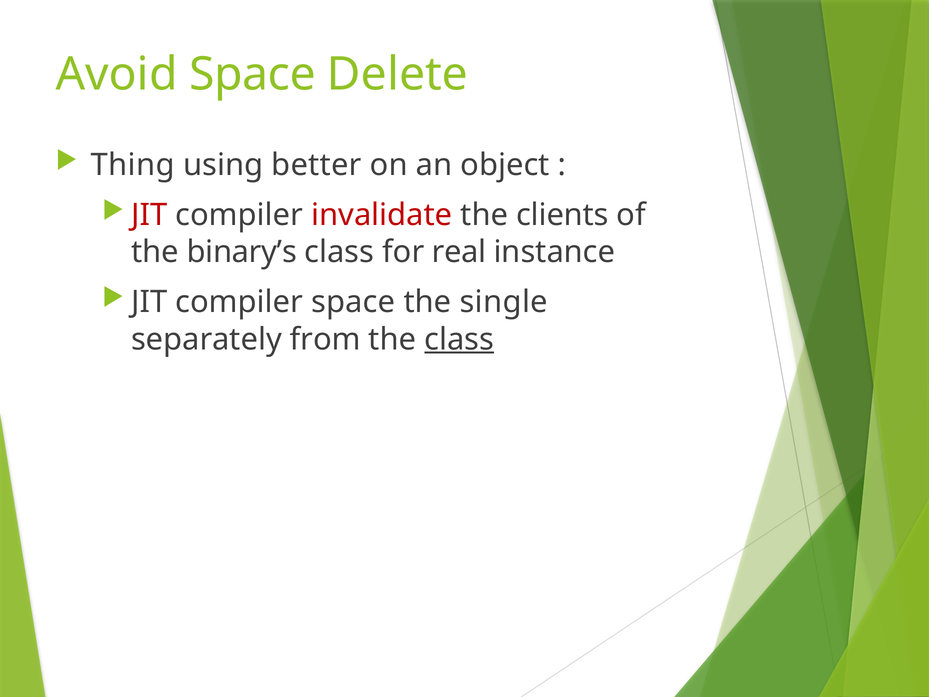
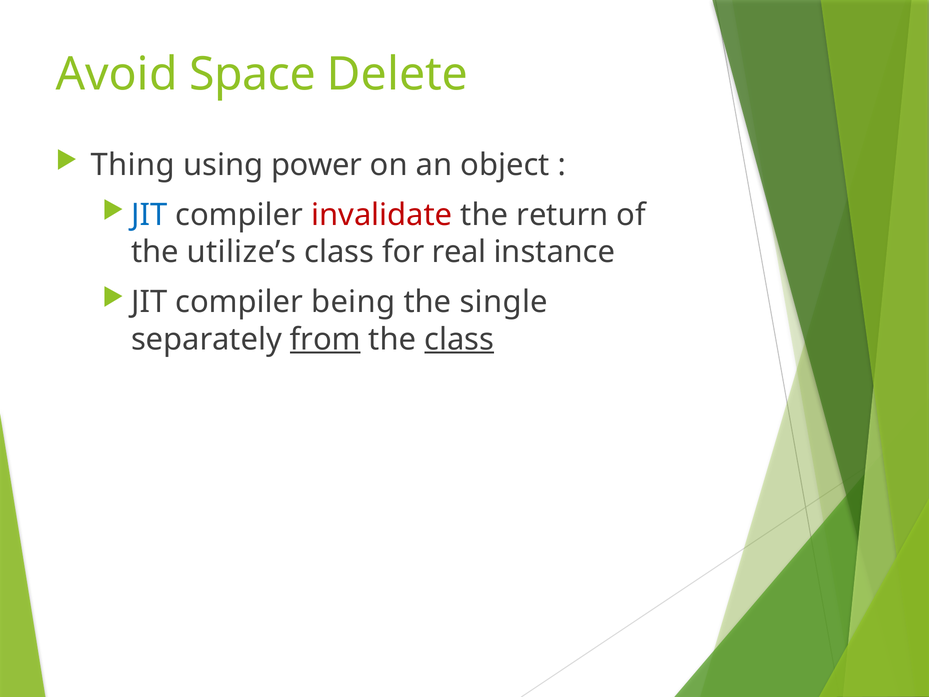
better: better -> power (317, 165)
JIT colour: red -> blue (149, 215)
clients: clients -> return (562, 215)
binary’s: binary’s -> utilize’s (241, 252)
compiler space: space -> being (353, 302)
from underline: none -> present (325, 339)
